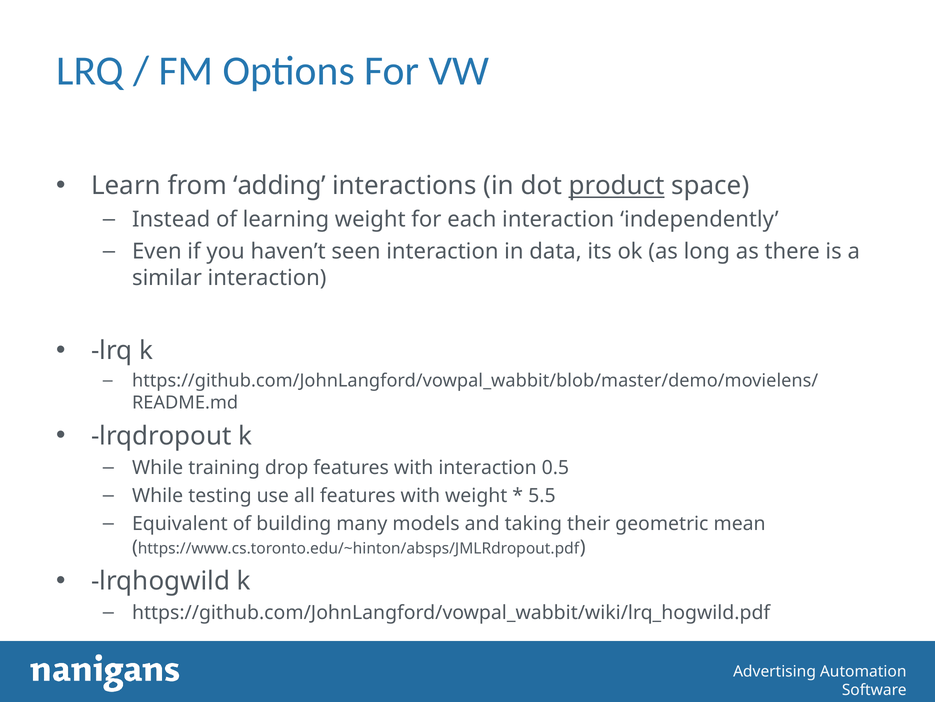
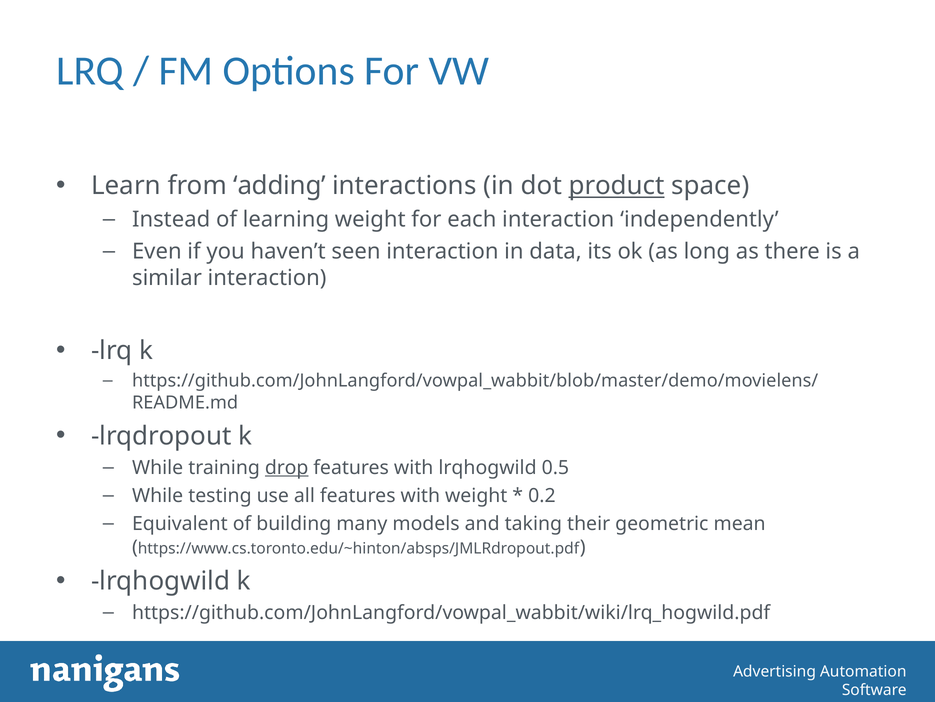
drop underline: none -> present (287, 467)
with interaction: interaction -> lrqhogwild (488, 467)
5.5: 5.5 -> 0.2 (542, 495)
